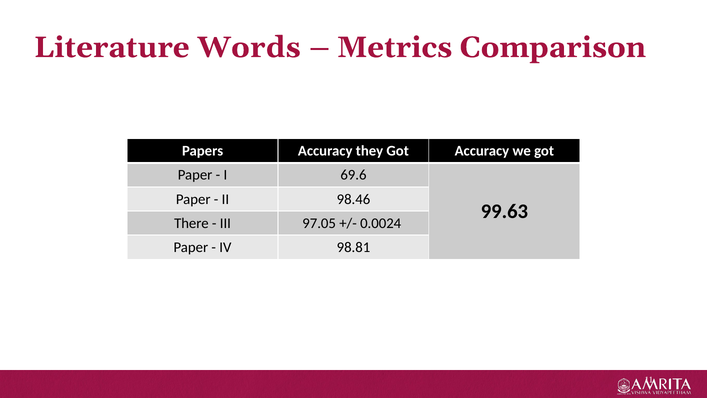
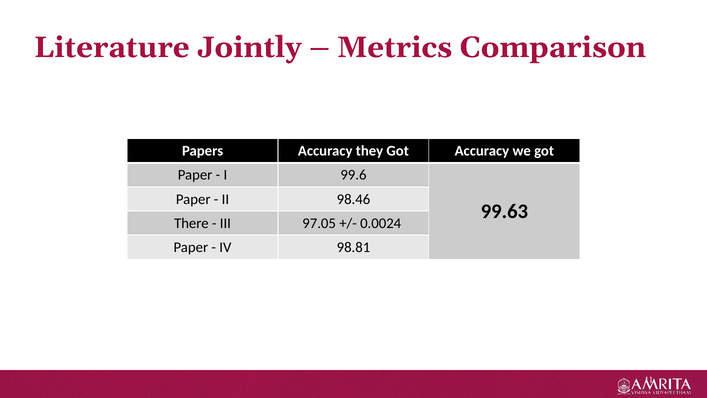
Words: Words -> Jointly (249, 47)
69.6: 69.6 -> 99.6 (353, 175)
